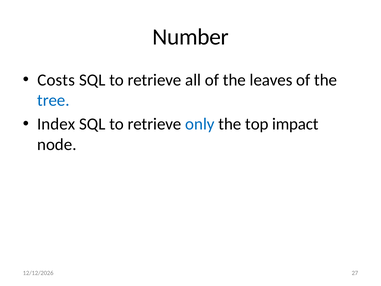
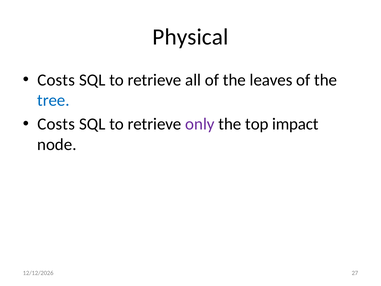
Number: Number -> Physical (190, 37)
Index: Index -> Costs (56, 124)
only colour: blue -> purple (200, 124)
